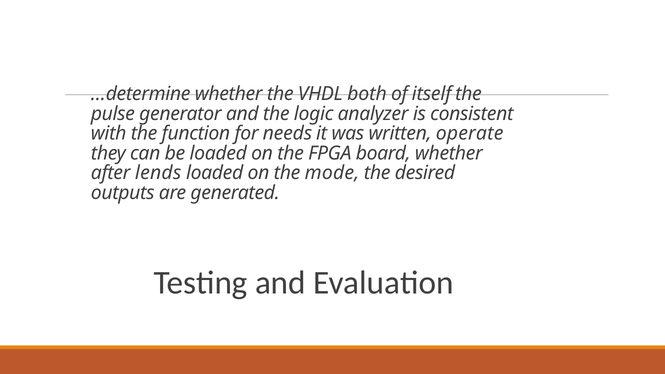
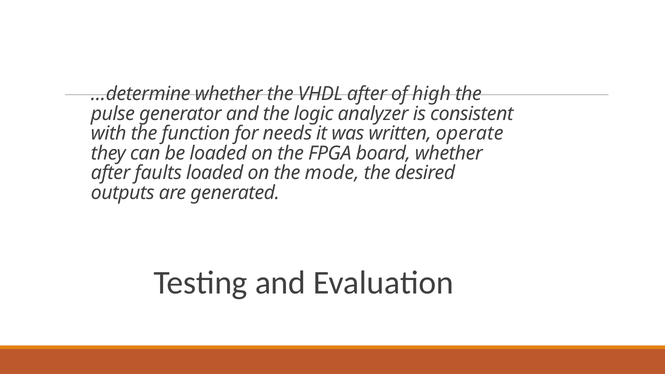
VHDL both: both -> after (367, 94)
itself: itself -> high (431, 94)
lends: lends -> faults (158, 173)
